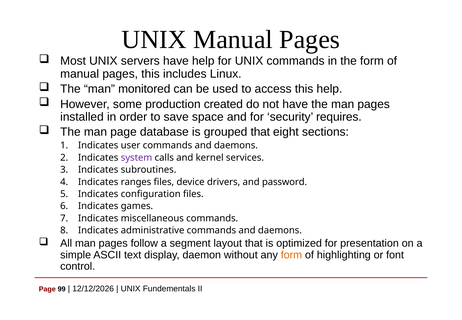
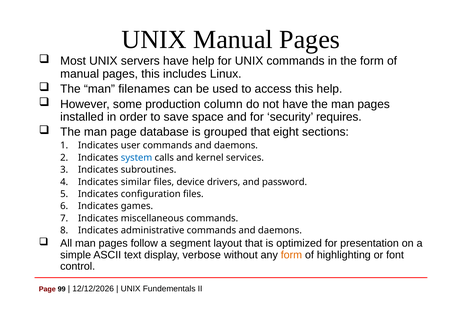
monitored: monitored -> filenames (144, 89)
created: created -> column (223, 104)
system colour: purple -> blue (137, 158)
ranges: ranges -> similar (136, 182)
daemon: daemon -> verbose (202, 255)
